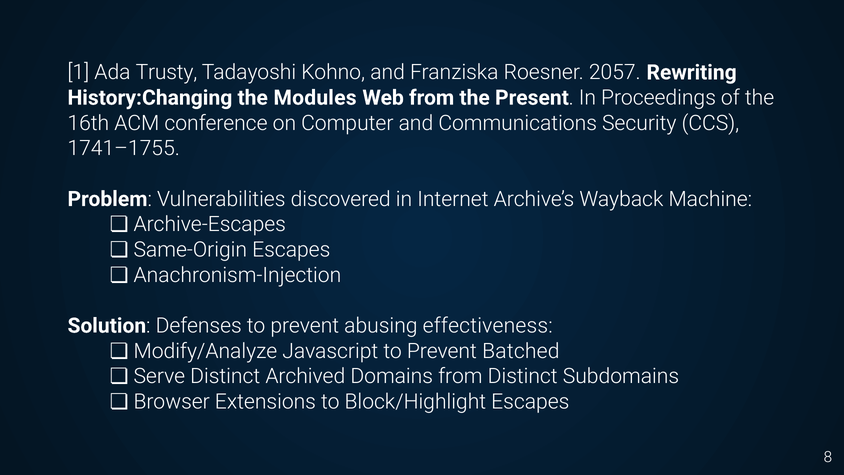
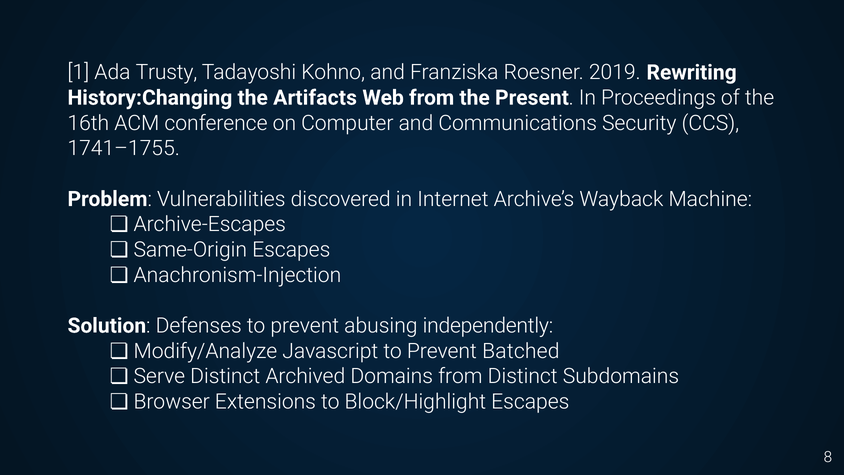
2057: 2057 -> 2019 (615, 72)
Modules: Modules -> Artifacts (315, 98)
effectiveness: effectiveness -> independently (488, 326)
